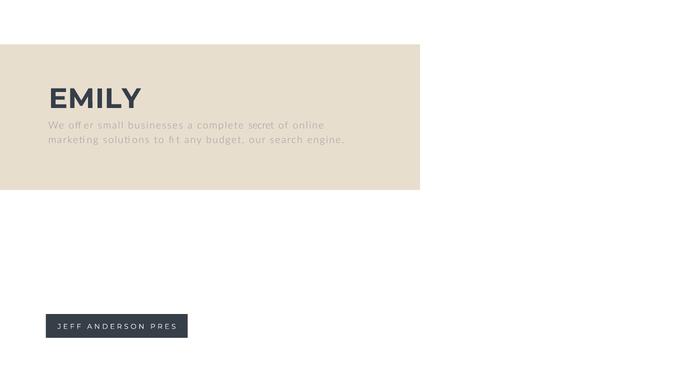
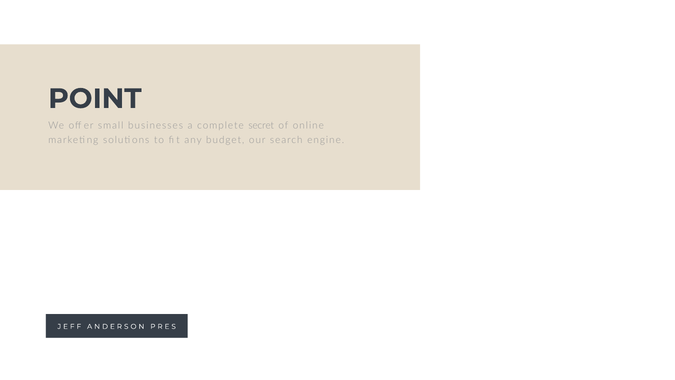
EMILY: EMILY -> POINT (95, 99)
